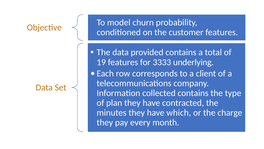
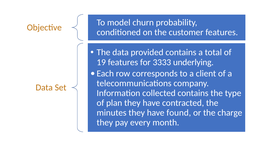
which: which -> found (179, 112)
